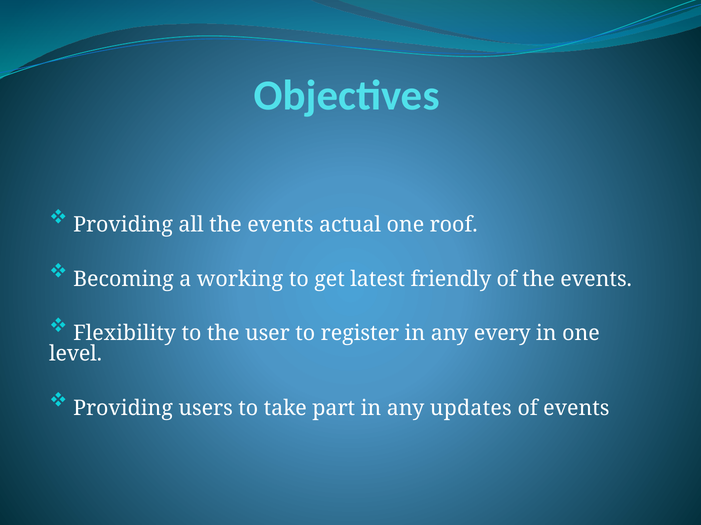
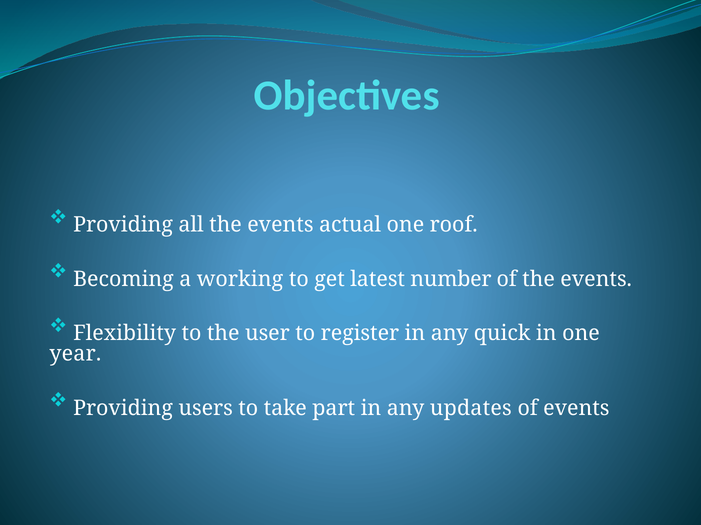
friendly: friendly -> number (451, 279)
every: every -> quick (502, 334)
level: level -> year (75, 354)
